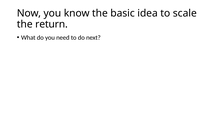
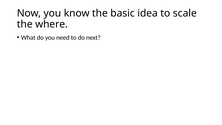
return: return -> where (52, 24)
